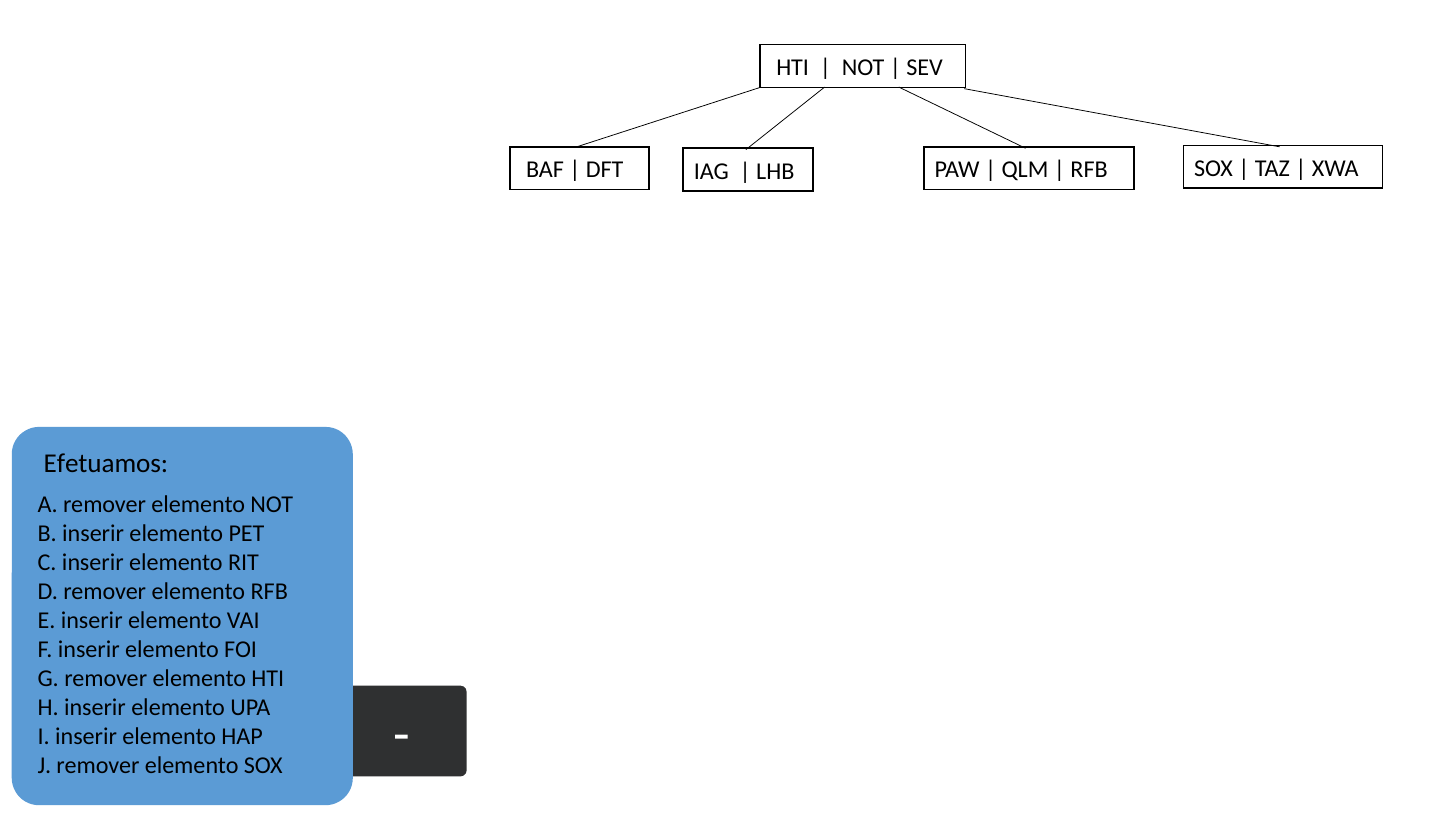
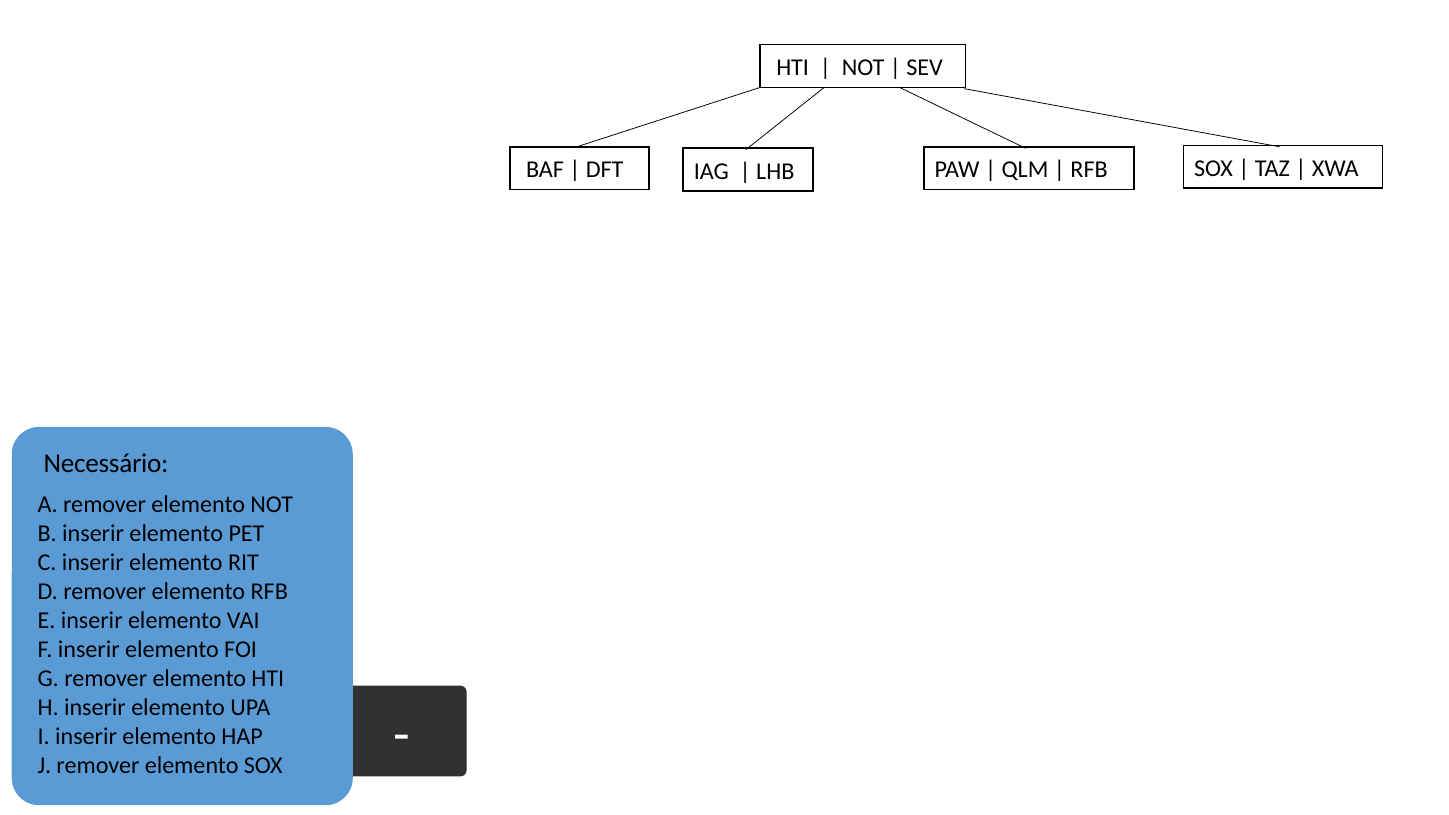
Efetuamos: Efetuamos -> Necessário (106, 463)
